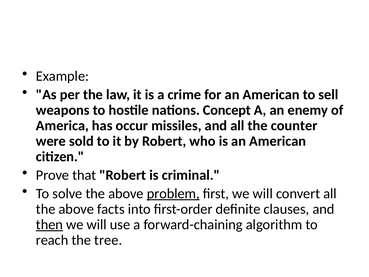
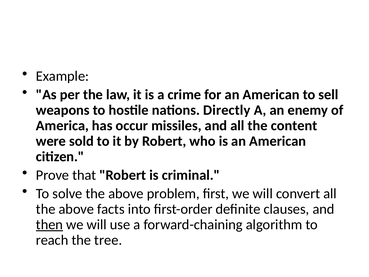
Concept: Concept -> Directly (227, 110)
counter: counter -> content (294, 125)
problem underline: present -> none (173, 193)
